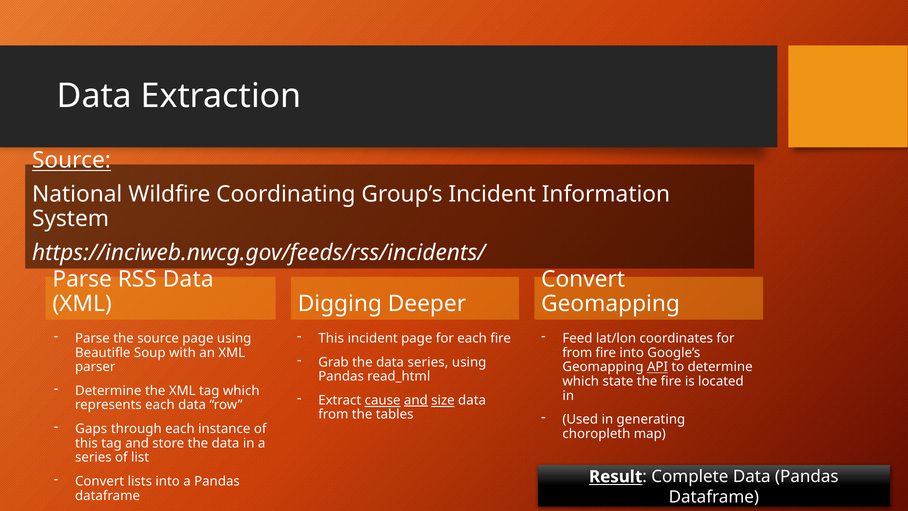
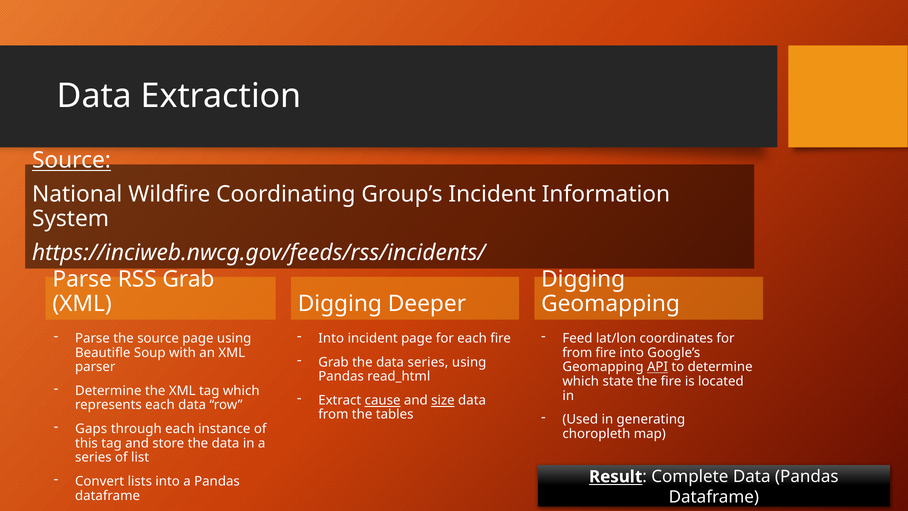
RSS Data: Data -> Grab (188, 279)
Convert: Convert -> Digging (583, 279)
This: This -> Into (331, 338)
and underline: present -> none (416, 400)
